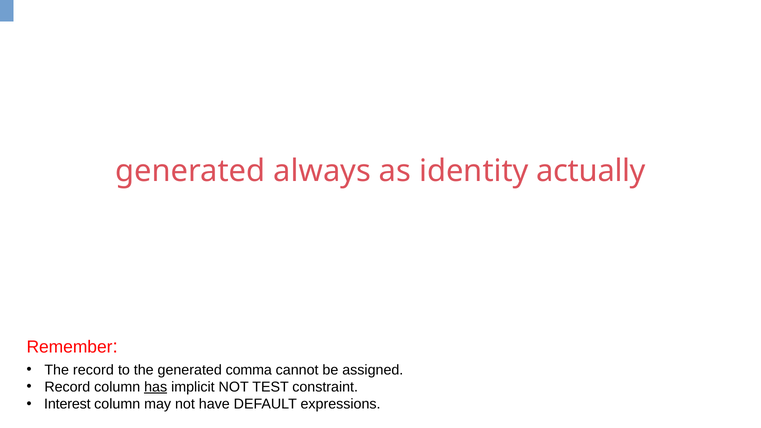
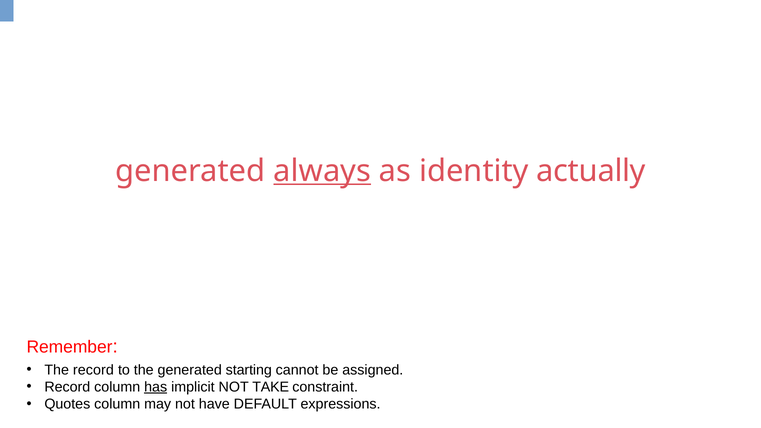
always underline: none -> present (322, 171)
comma: comma -> starting (249, 370)
TEST: TEST -> TAKE (271, 387)
Interest: Interest -> Quotes (67, 404)
